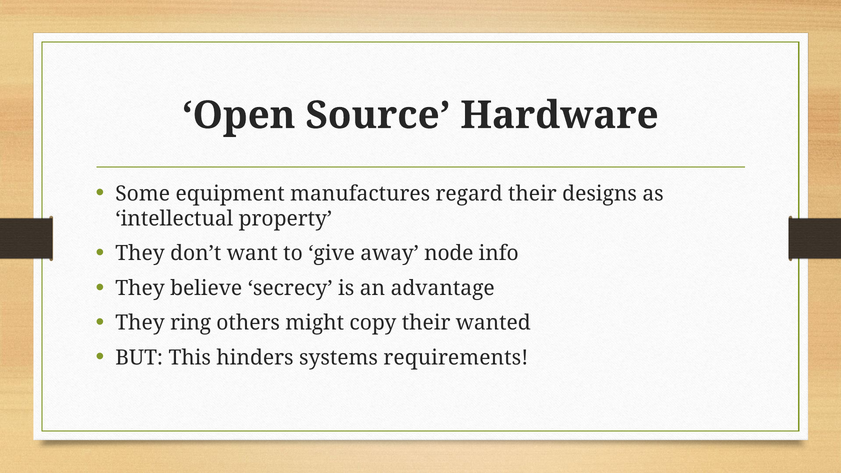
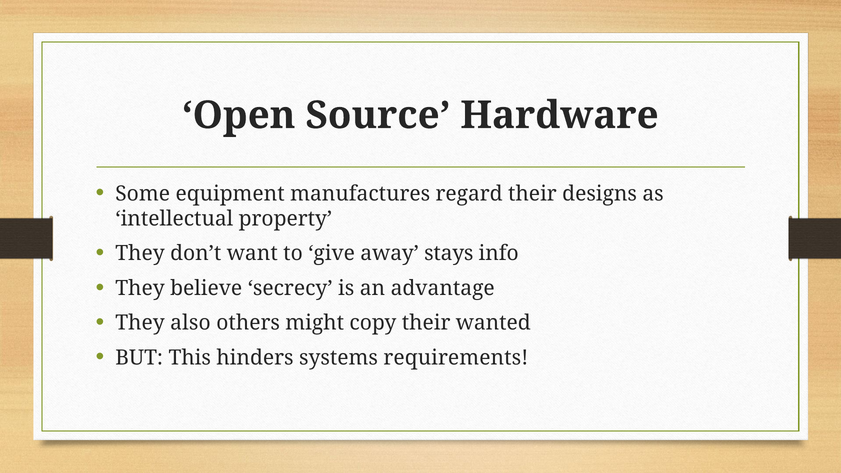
node: node -> stays (449, 254)
ring: ring -> also (190, 323)
